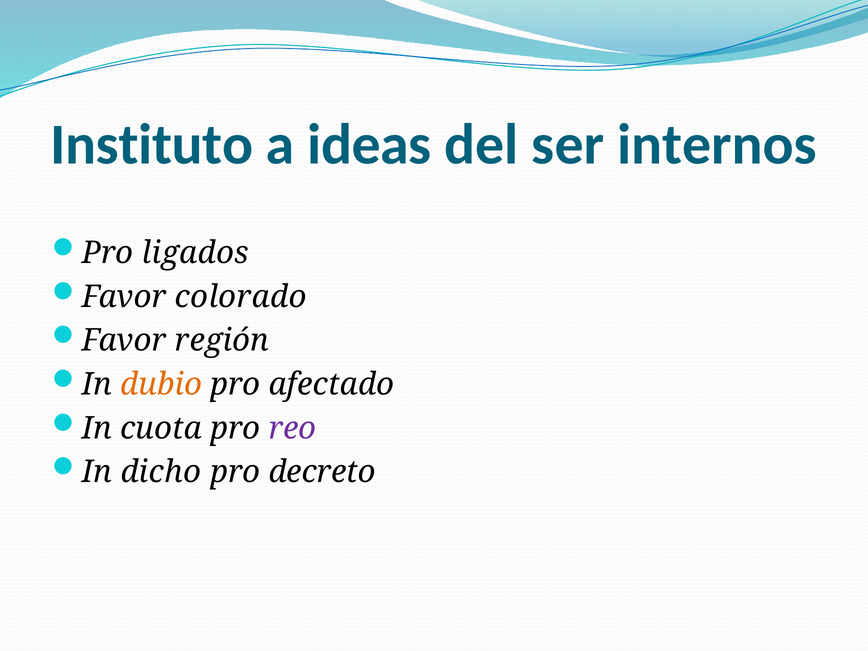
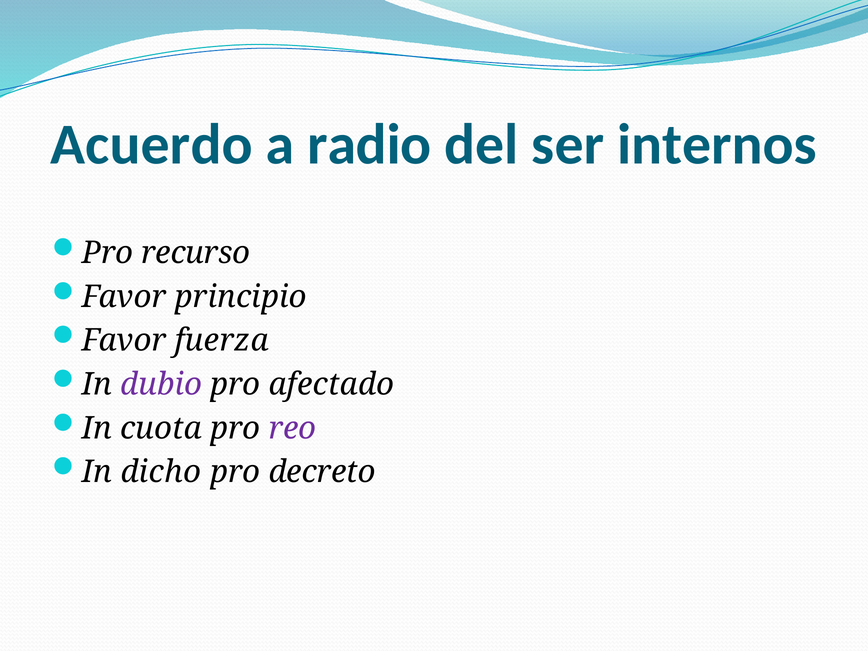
Instituto: Instituto -> Acuerdo (151, 145)
ideas: ideas -> radio (369, 145)
ligados: ligados -> recurso (196, 253)
colorado: colorado -> principio (241, 297)
región: región -> fuerza (222, 341)
dubio colour: orange -> purple (161, 384)
